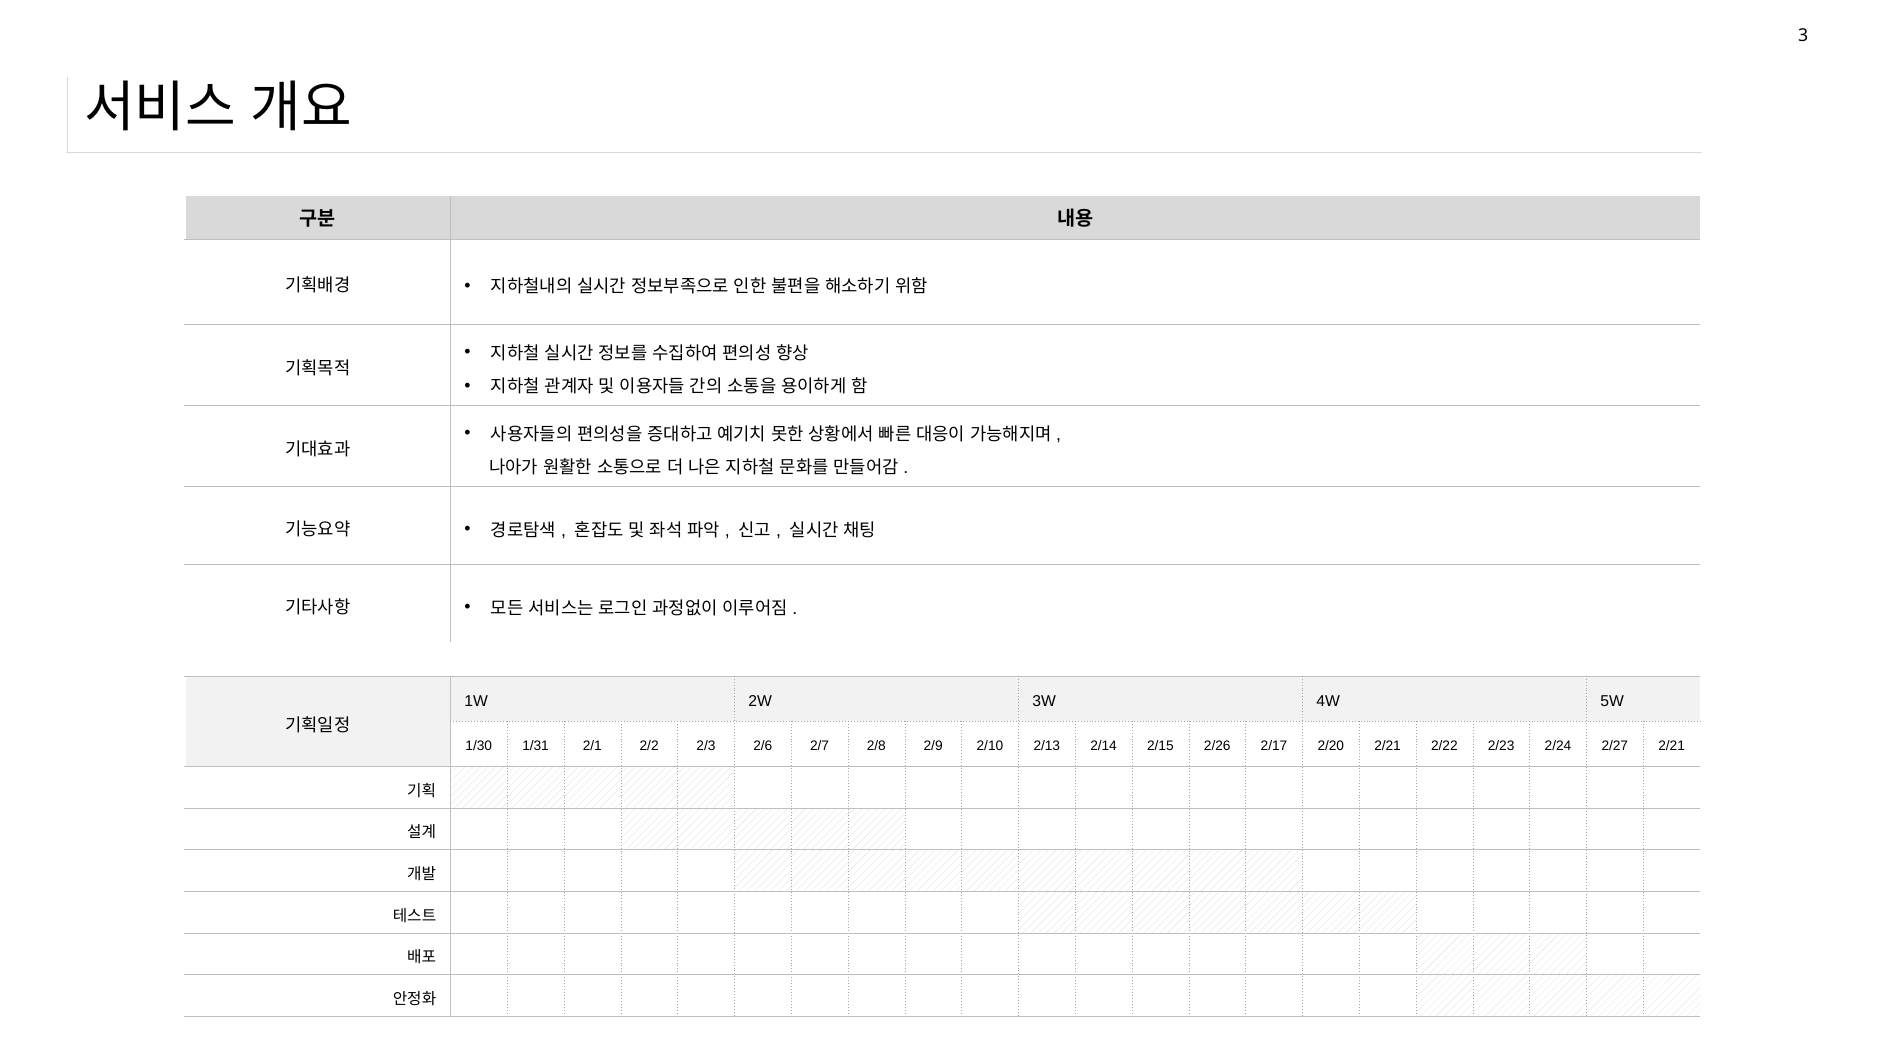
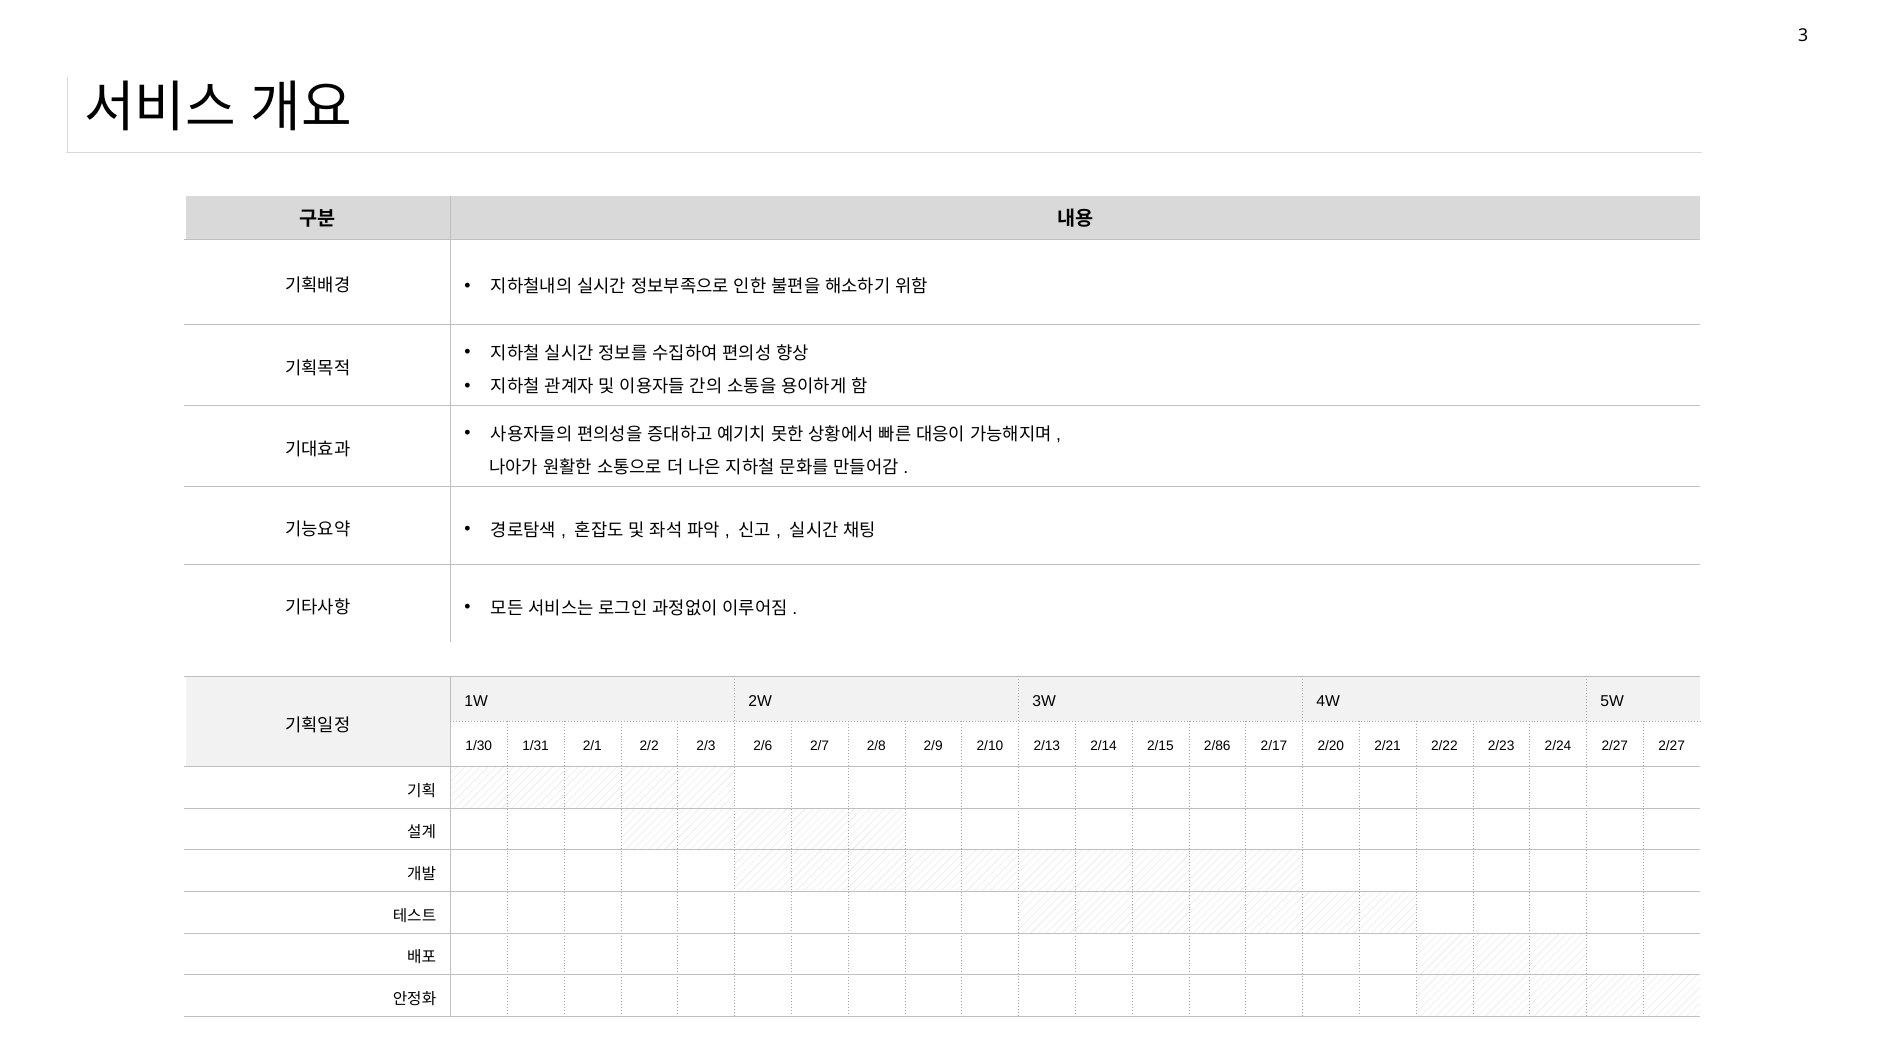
2/26: 2/26 -> 2/86 (1217, 746)
2/27 2/21: 2/21 -> 2/27 (1672, 746)
